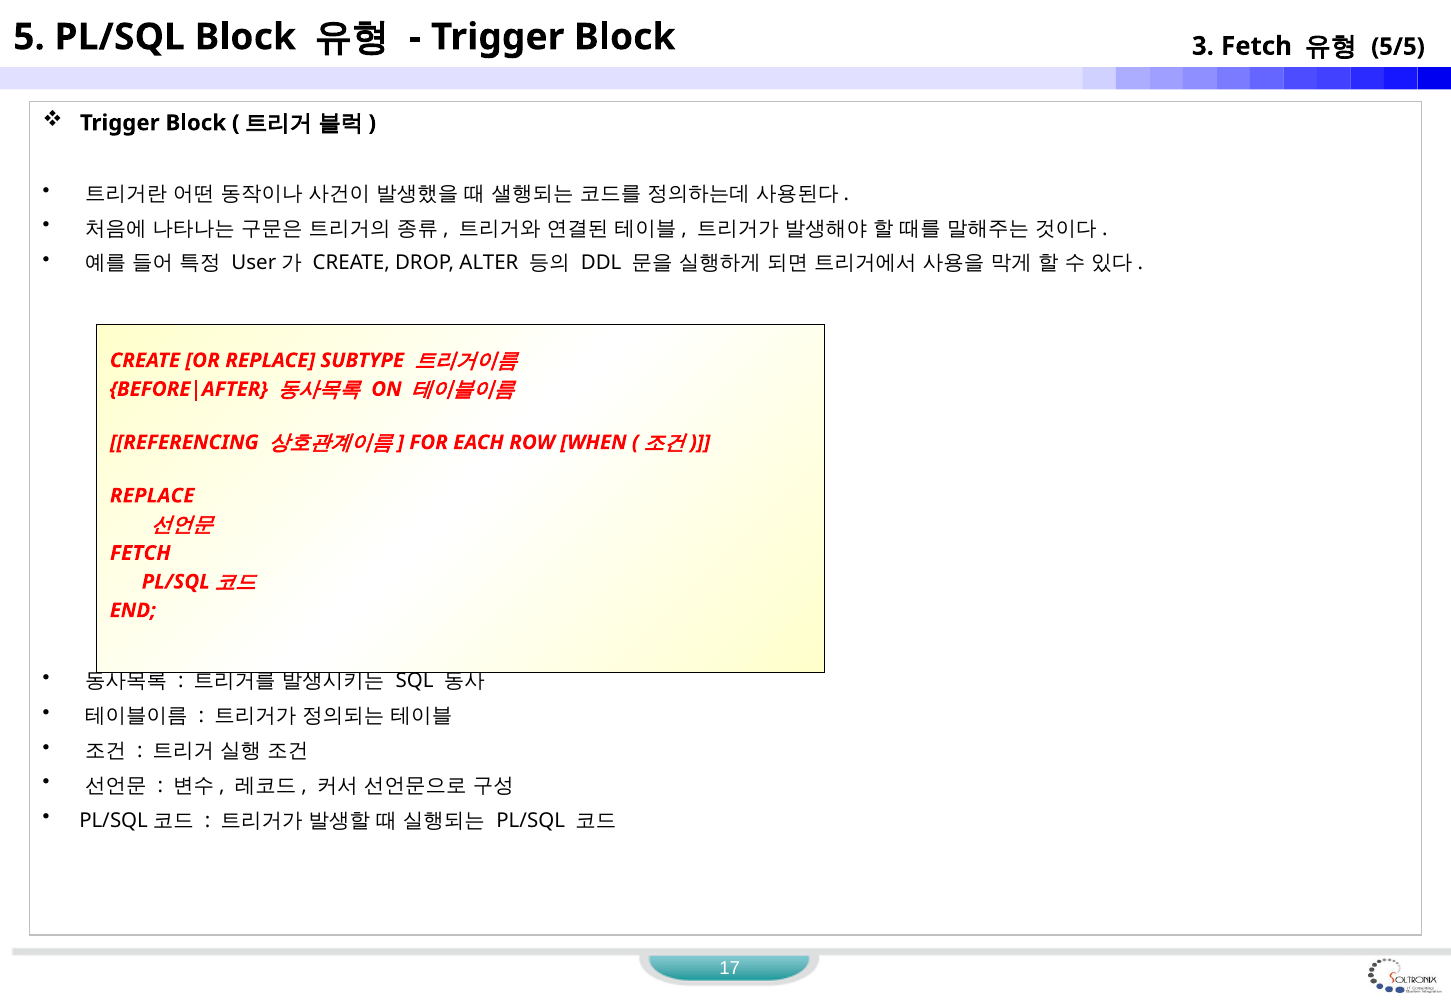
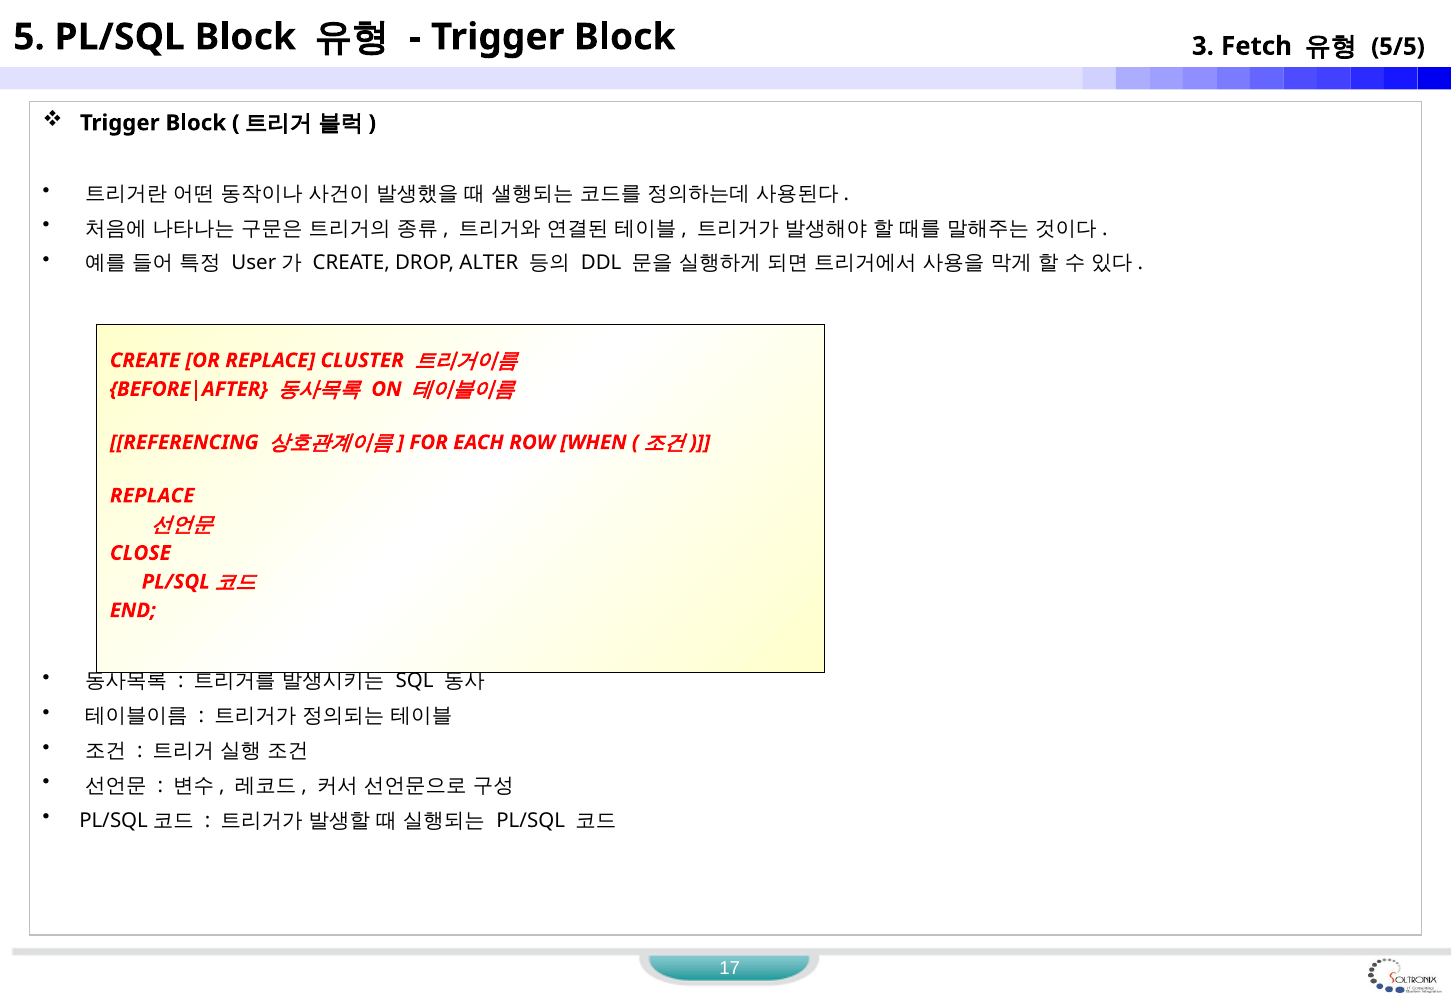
SUBTYPE: SUBTYPE -> CLUSTER (362, 360)
FETCH: FETCH -> CLOSE (140, 553)
